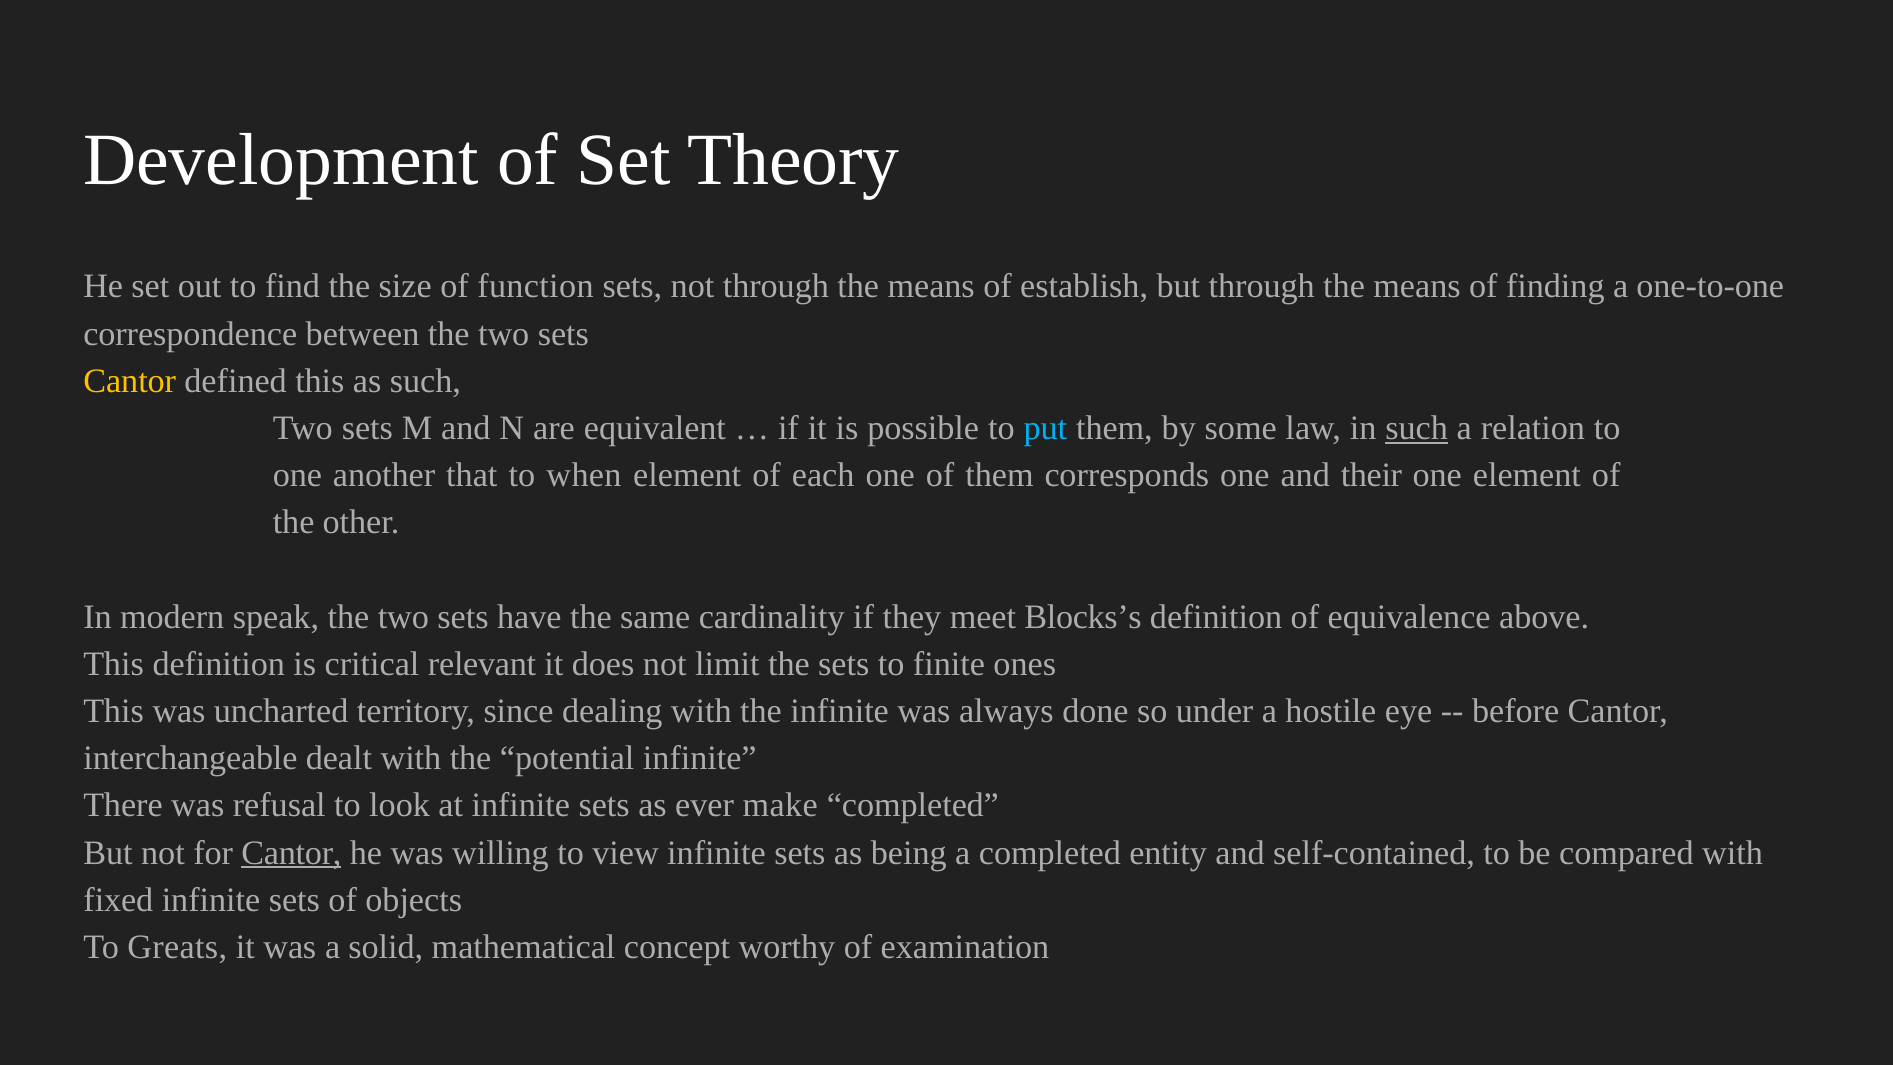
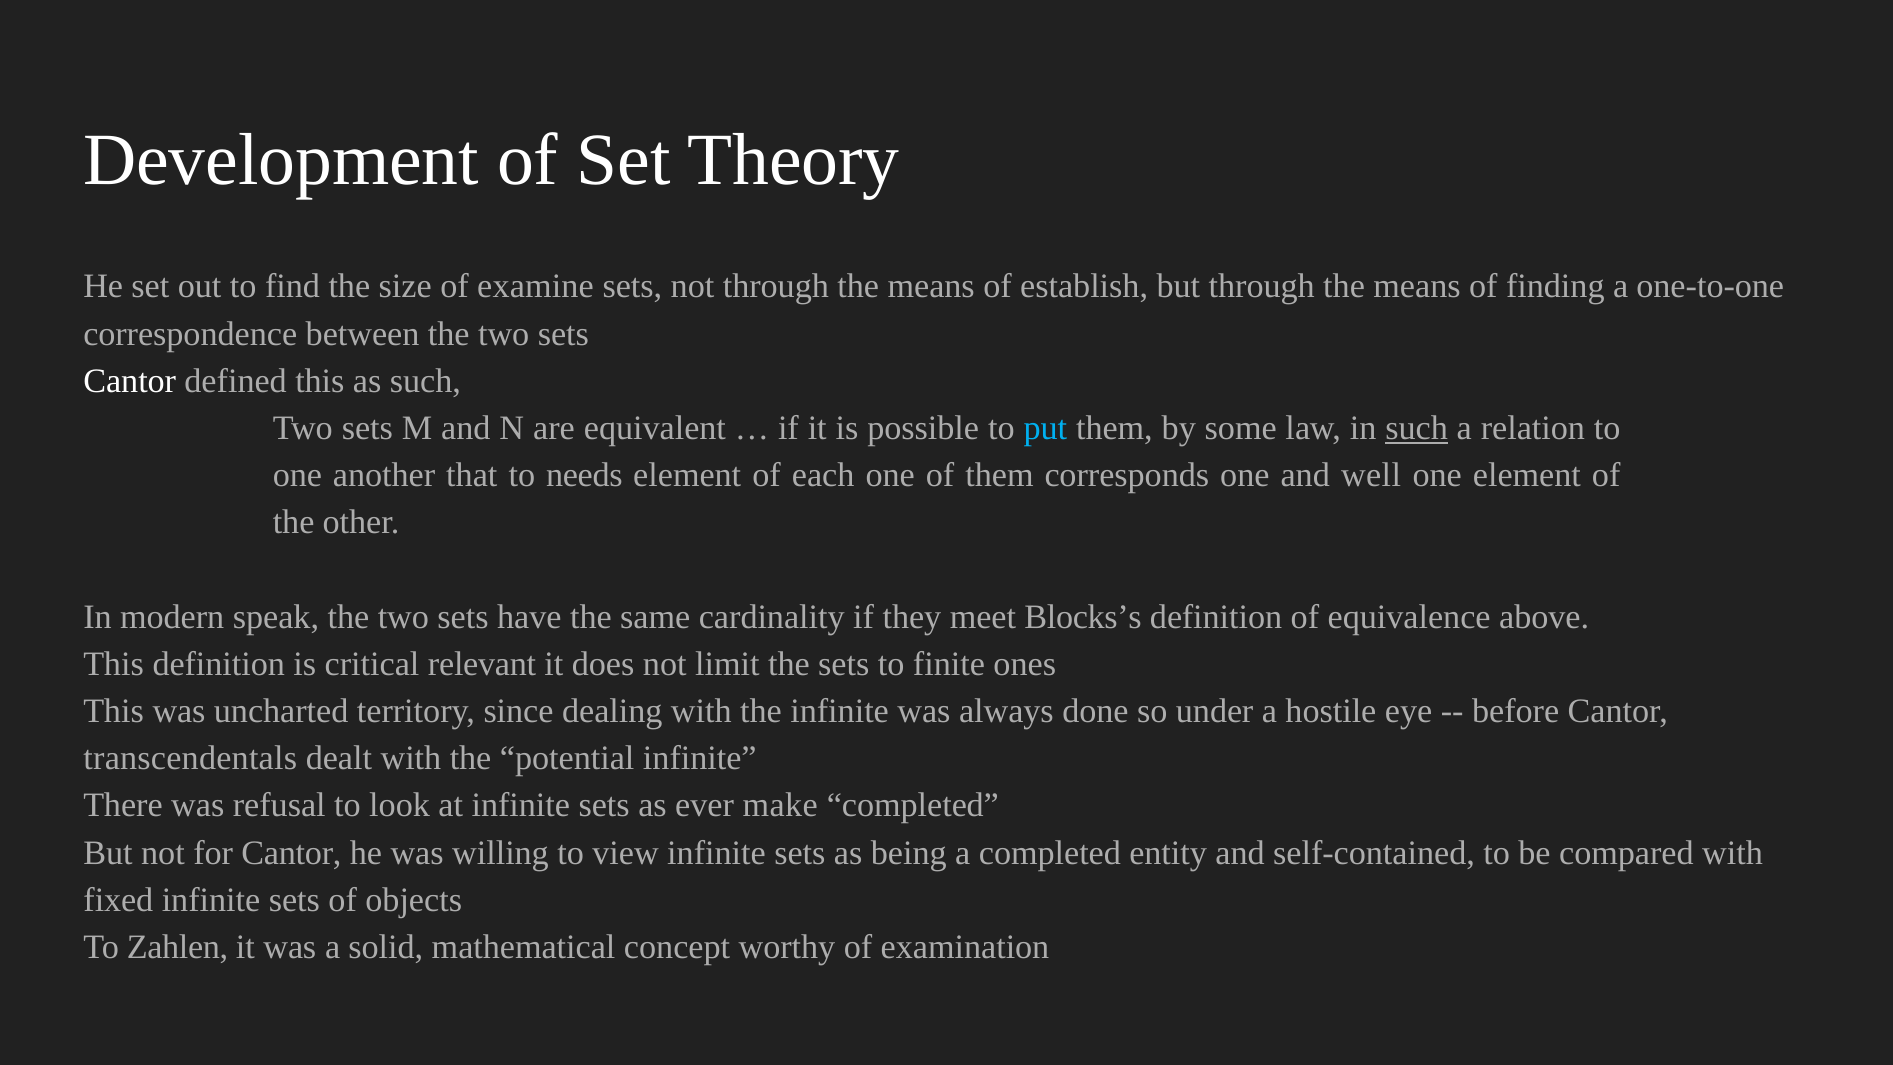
function: function -> examine (536, 287)
Cantor colour: yellow -> white (130, 381)
when: when -> needs (584, 475)
their: their -> well (1371, 475)
interchangeable: interchangeable -> transcendentals (190, 758)
Cantor underline: present -> none (291, 853)
Greats: Greats -> Zahlen (178, 947)
